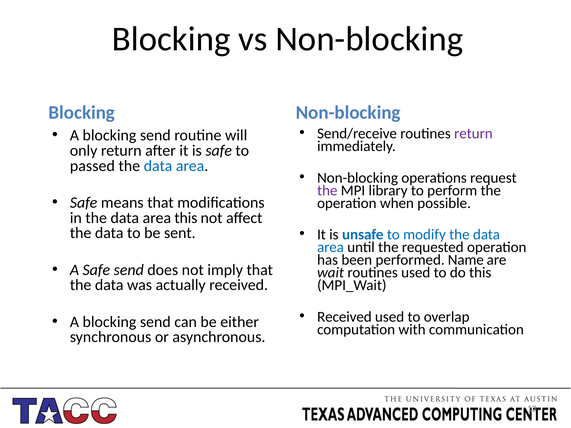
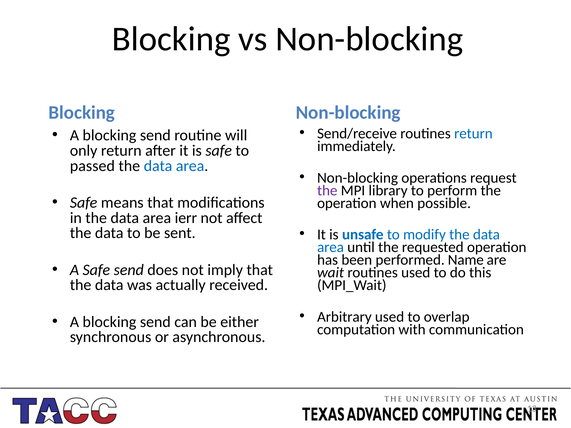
return colour: purple -> blue (473, 134)
area this: this -> ierr (186, 218)
Received: Received -> Arbitrary (344, 317)
